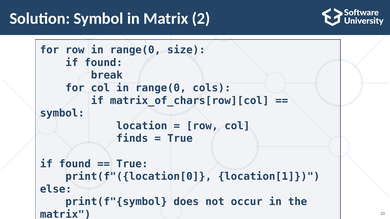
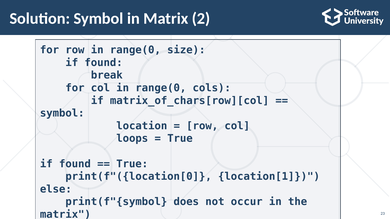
finds: finds -> loops (132, 139)
